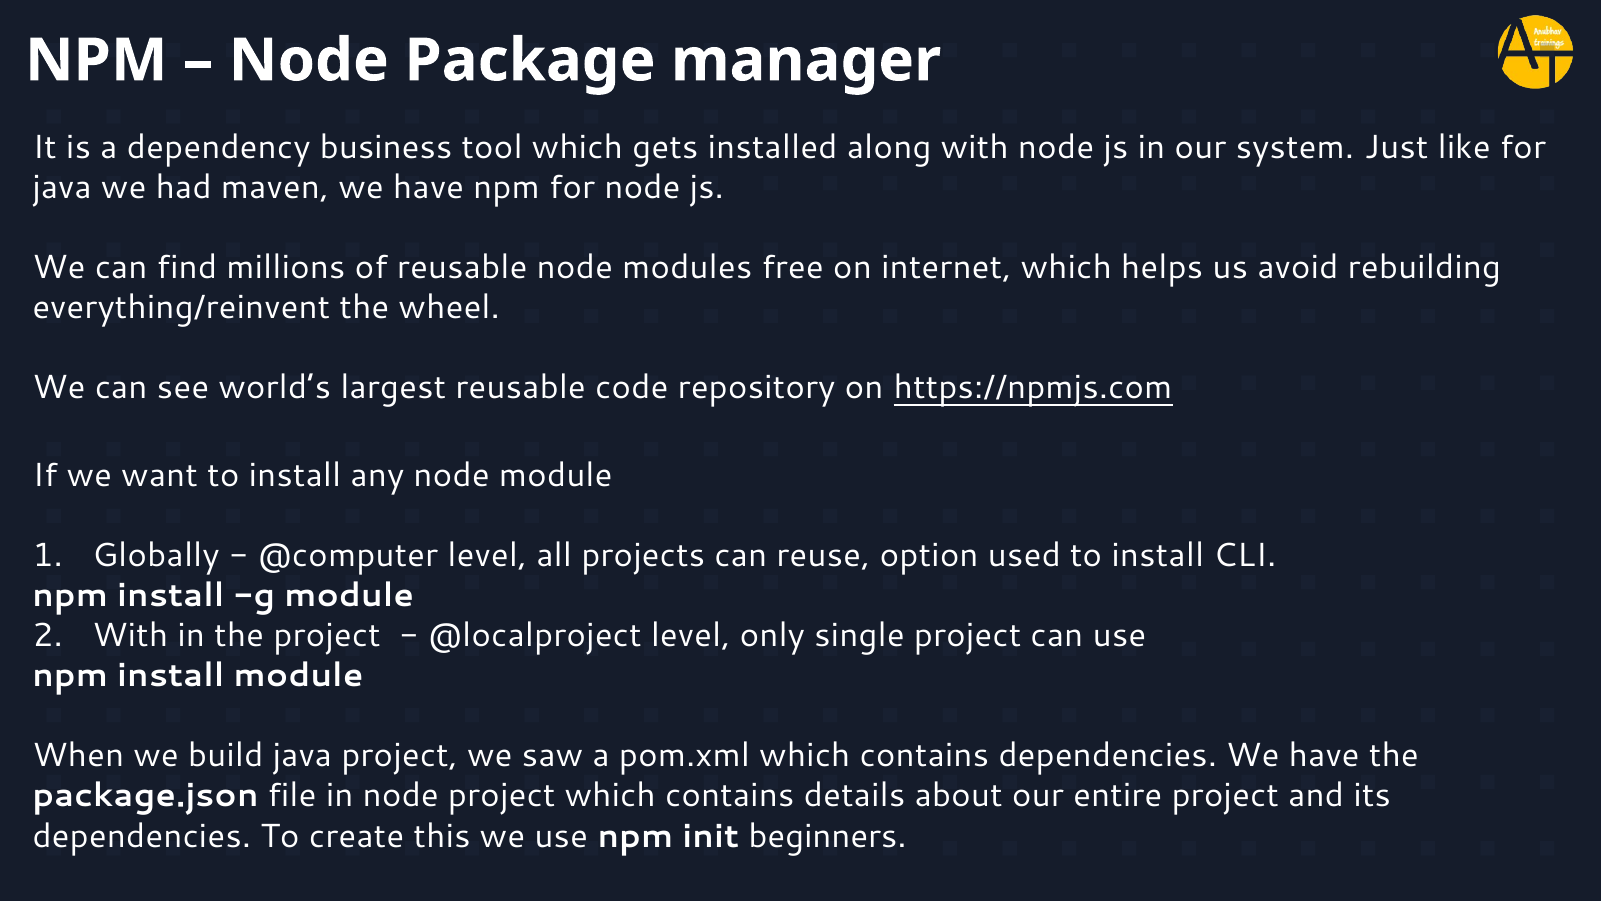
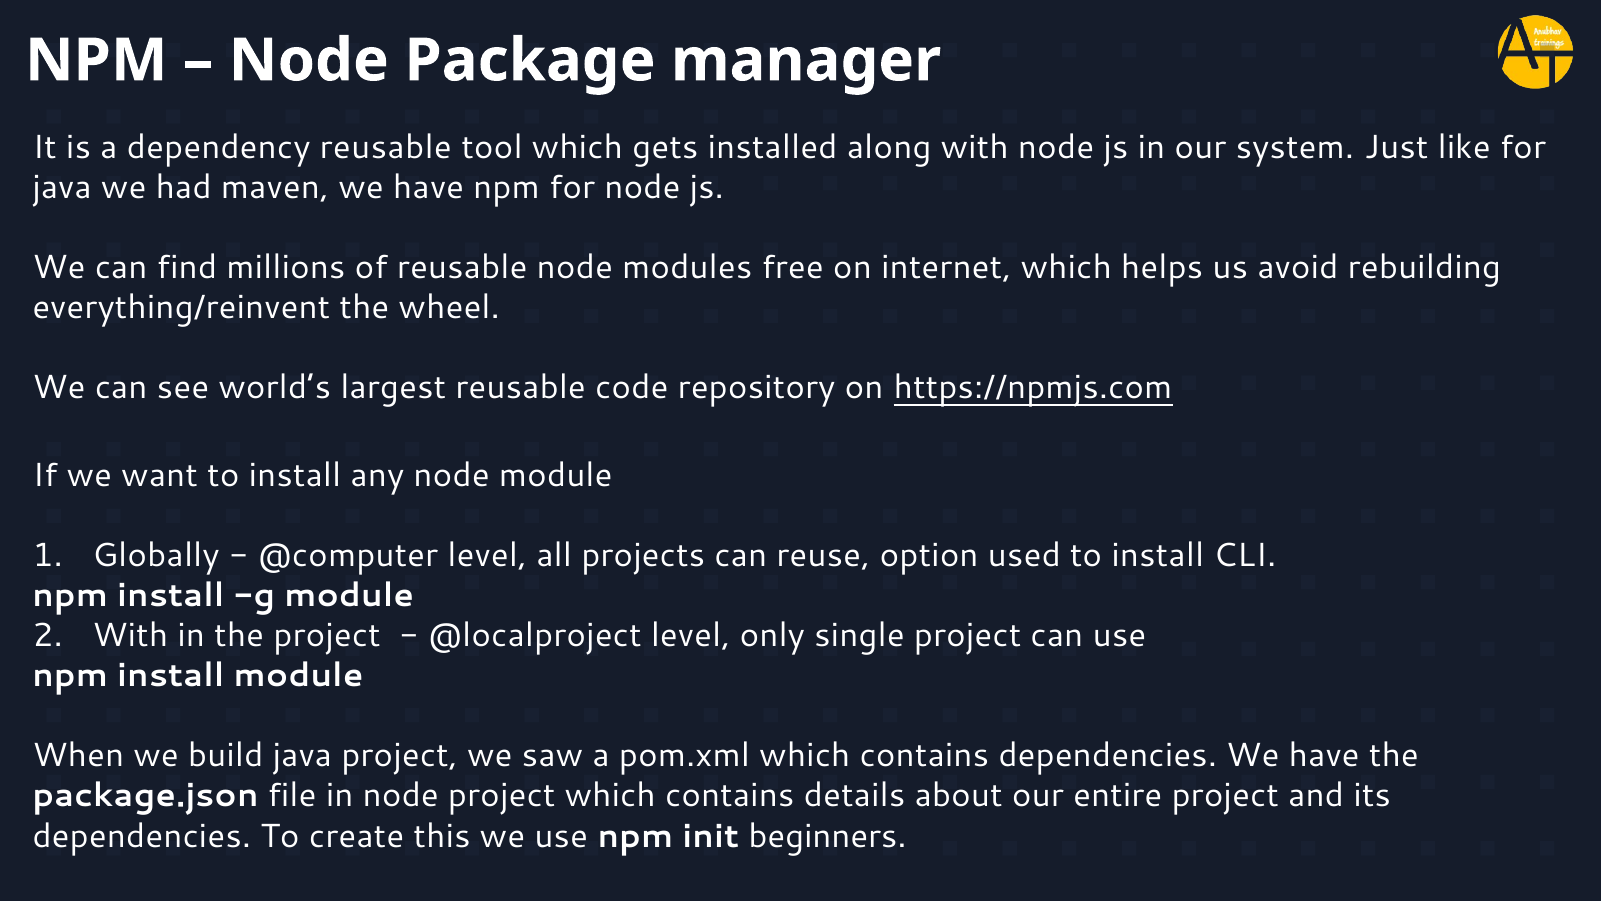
dependency business: business -> reusable (386, 148)
